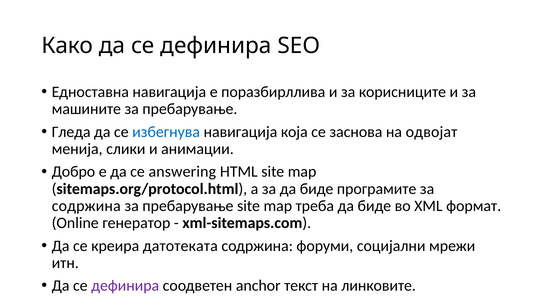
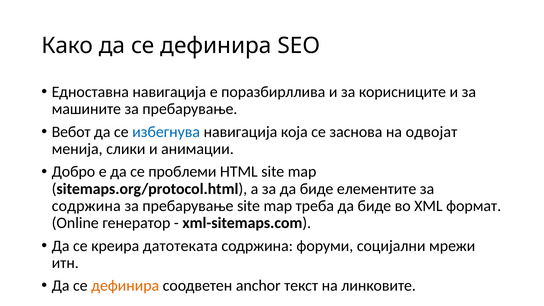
Гледа: Гледа -> Вебот (71, 132)
answering: answering -> проблеми (182, 172)
програмите: програмите -> елементите (377, 189)
дефинира colour: purple -> orange (125, 286)
